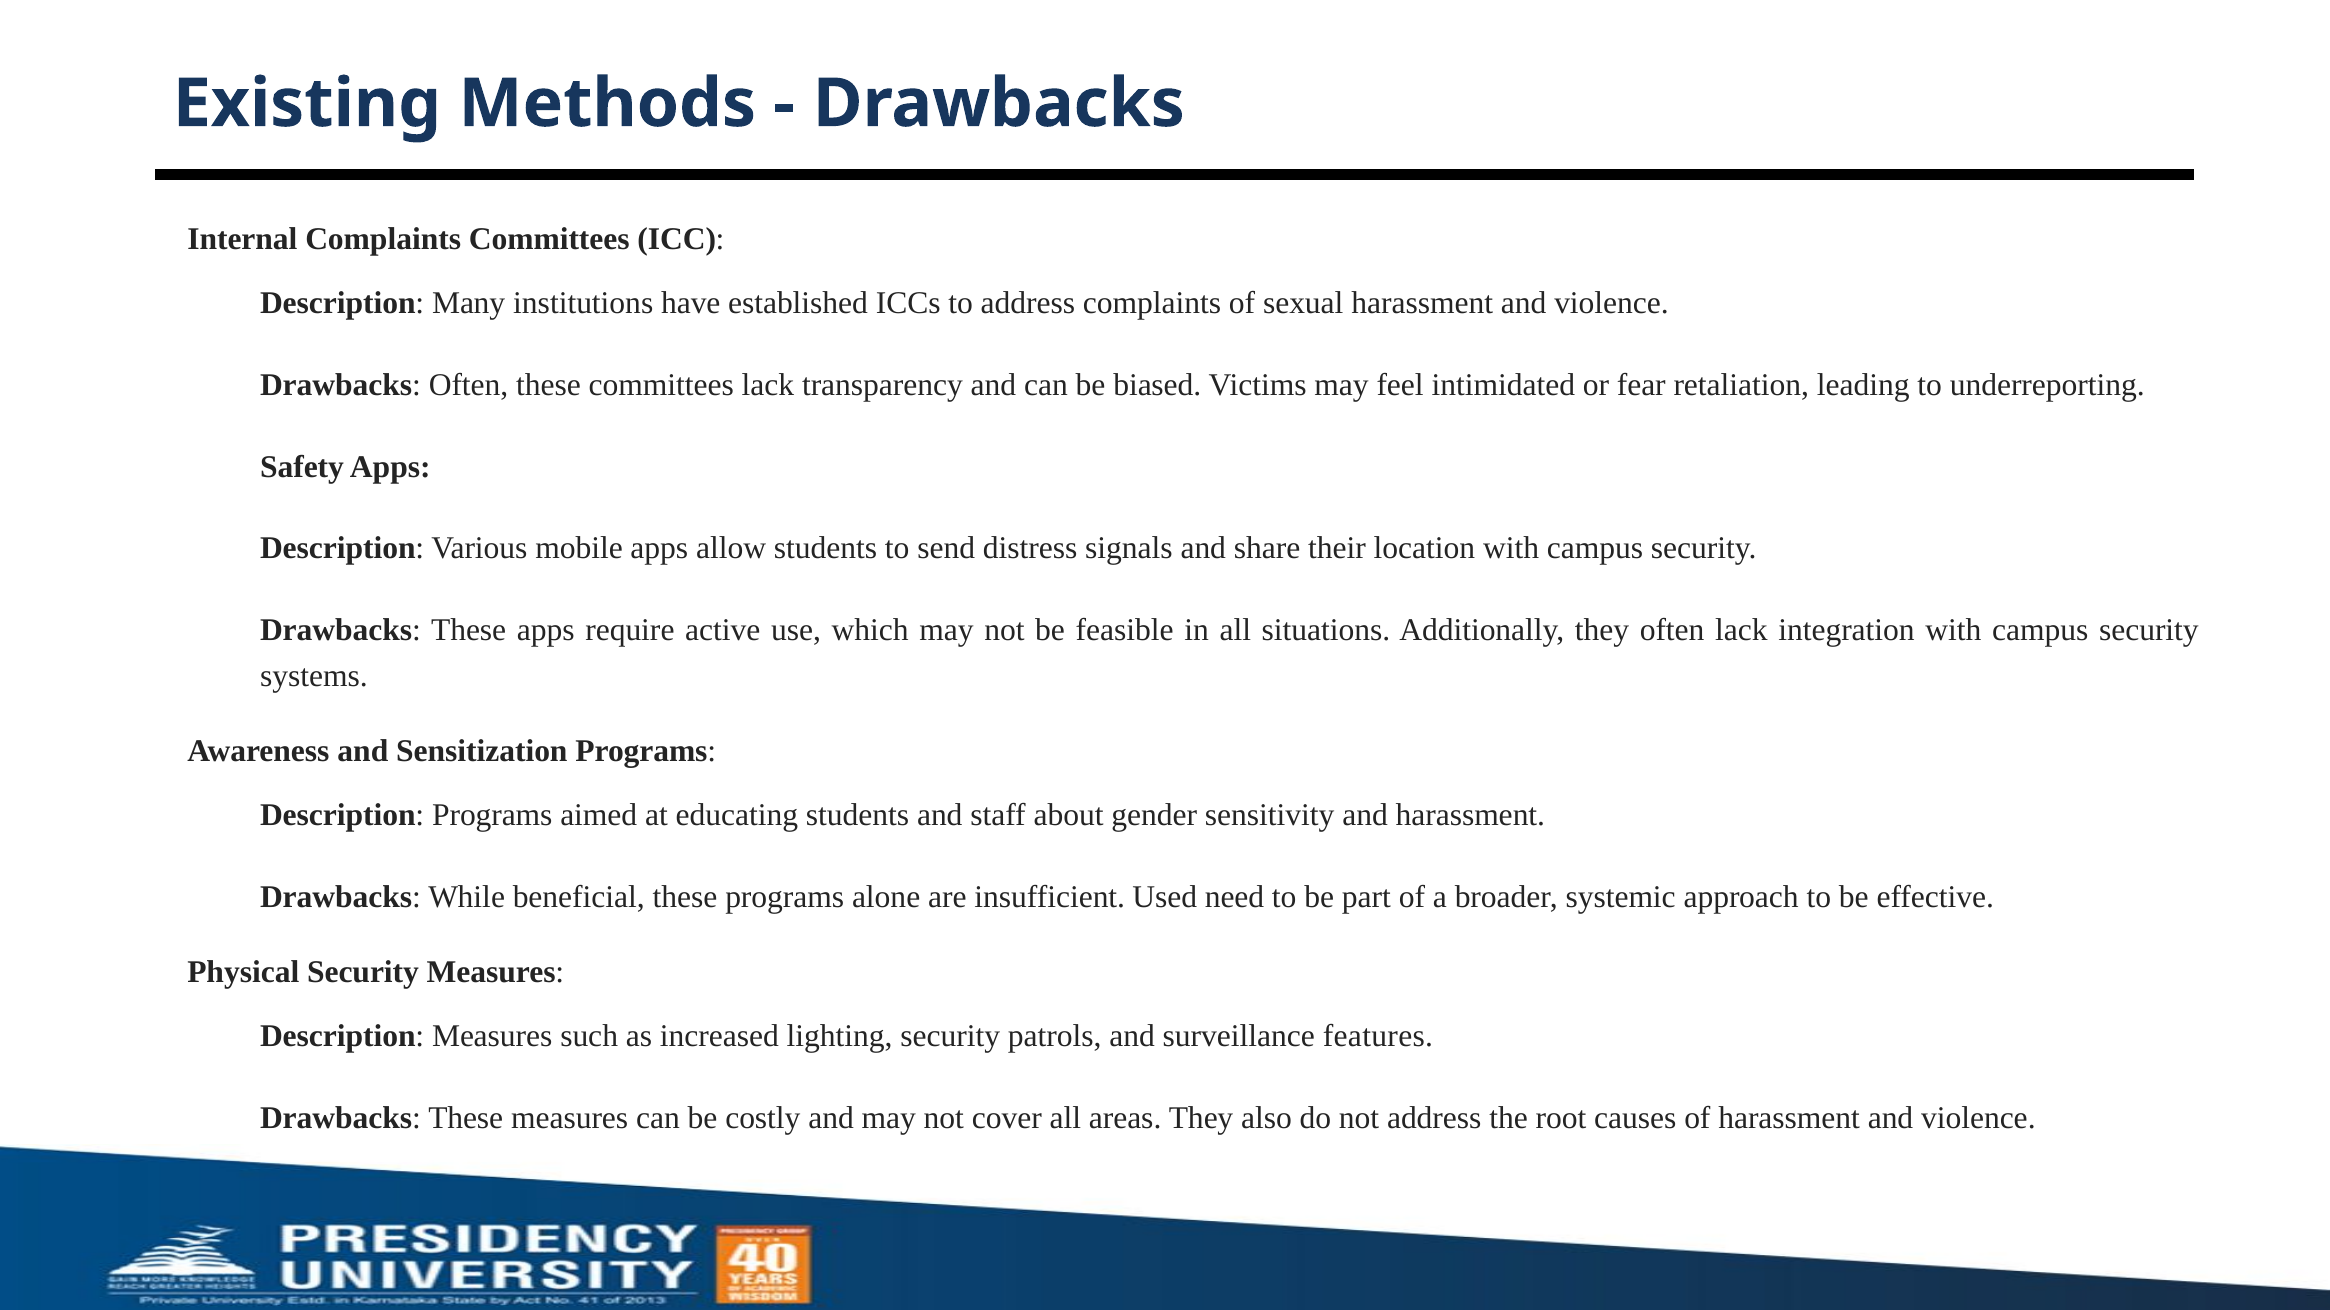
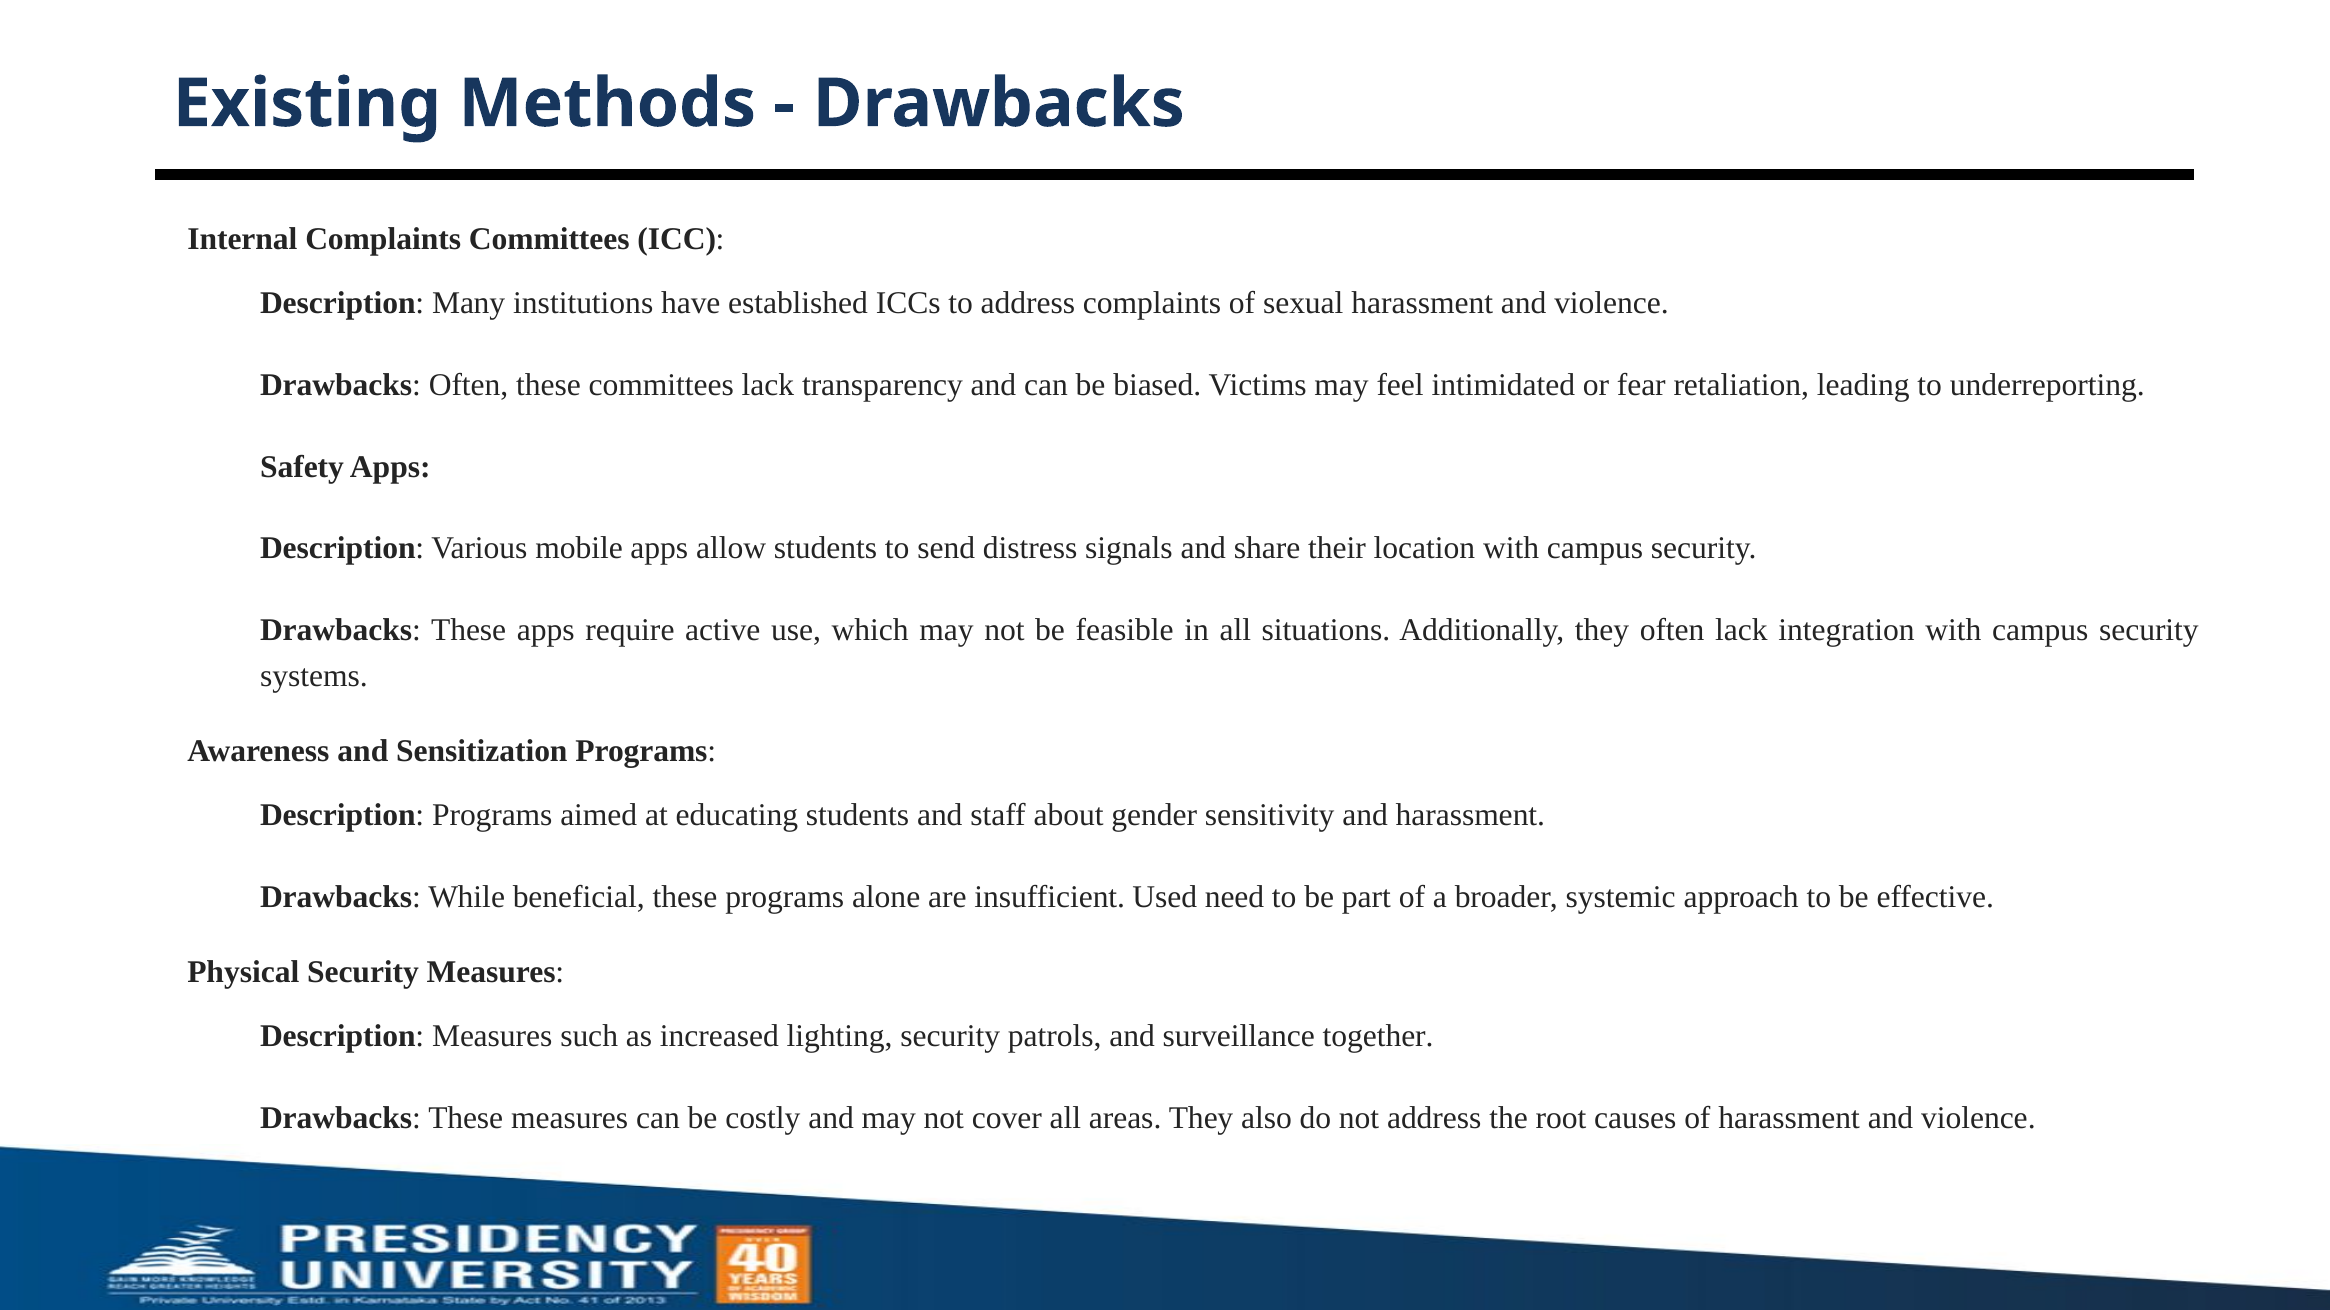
features: features -> together (1378, 1036)
